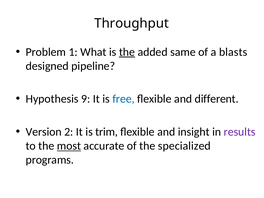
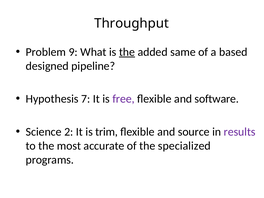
1: 1 -> 9 (73, 52)
blasts: blasts -> based (233, 52)
9: 9 -> 7 (86, 99)
free colour: blue -> purple (123, 99)
different: different -> software (217, 99)
Version: Version -> Science (44, 132)
insight: insight -> source (194, 132)
most underline: present -> none (69, 146)
